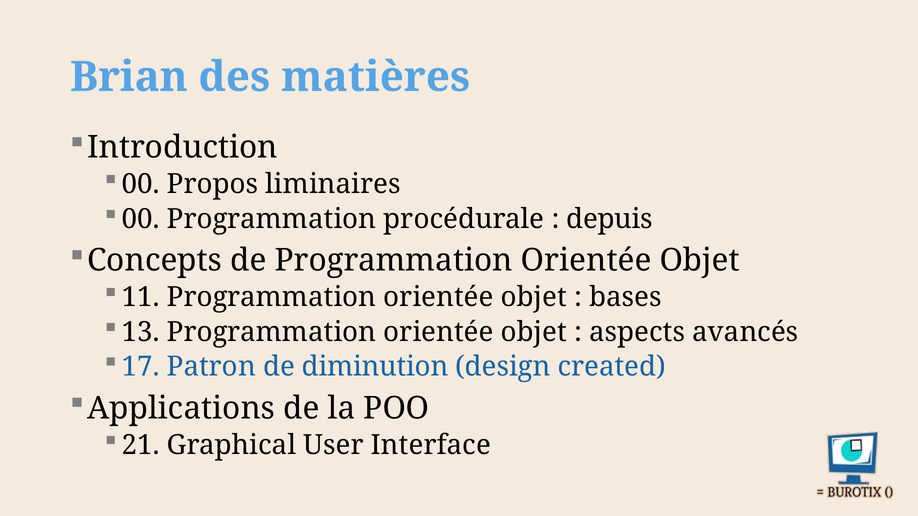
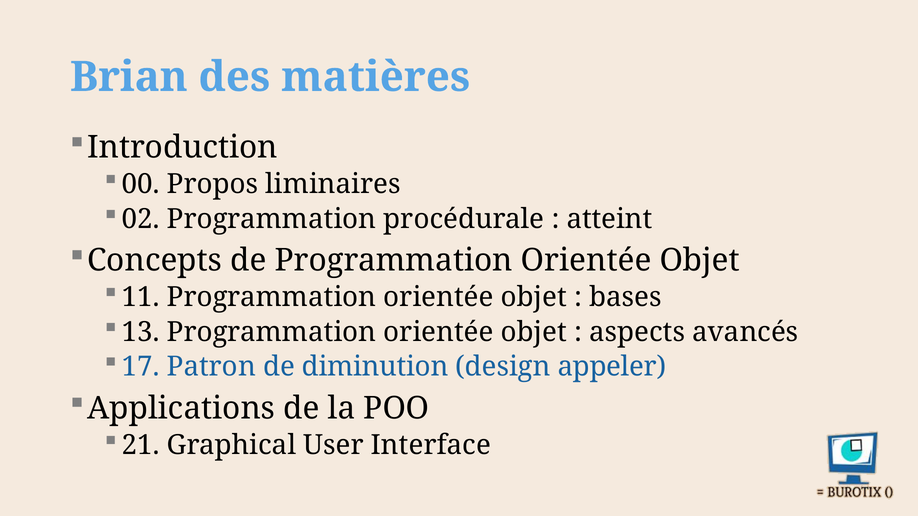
00: 00 -> 02 (141, 219)
depuis: depuis -> atteint (610, 219)
created: created -> appeler (612, 367)
